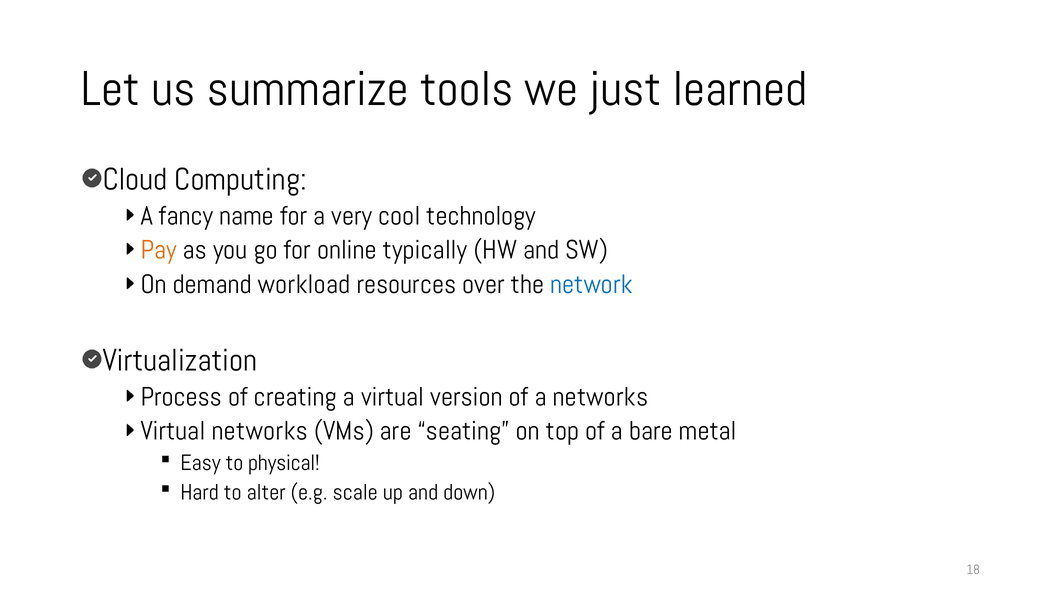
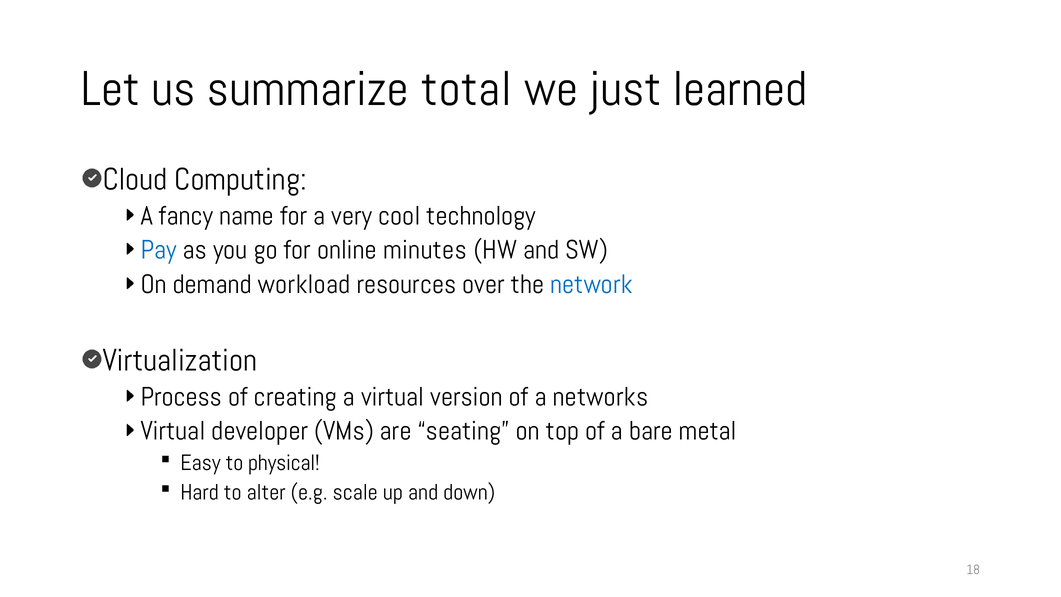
tools: tools -> total (466, 89)
Pay colour: orange -> blue (159, 250)
typically: typically -> minutes (425, 250)
Virtual networks: networks -> developer (260, 431)
